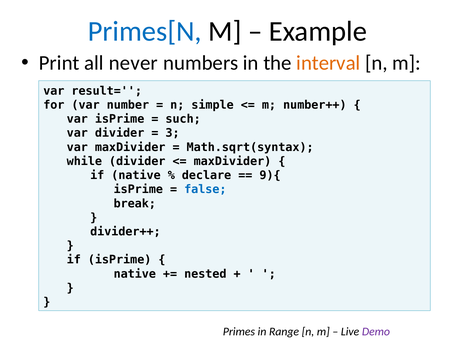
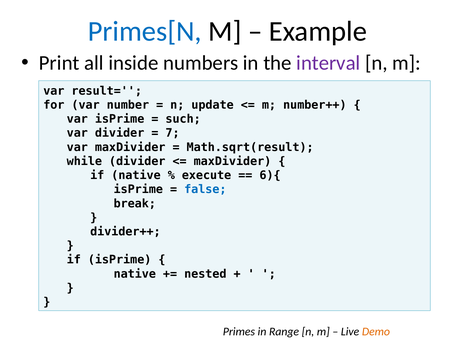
never: never -> inside (133, 63)
interval colour: orange -> purple (328, 63)
simple: simple -> update (213, 105)
3: 3 -> 7 (173, 133)
Math.sqrt(syntax: Math.sqrt(syntax -> Math.sqrt(result (250, 147)
declare: declare -> execute (207, 175)
9){: 9){ -> 6){ (270, 175)
Demo colour: purple -> orange (376, 331)
